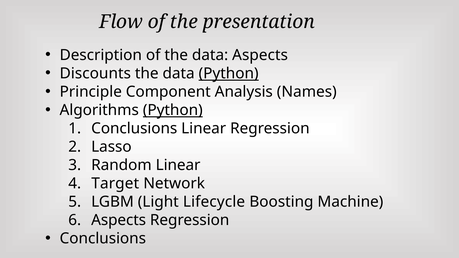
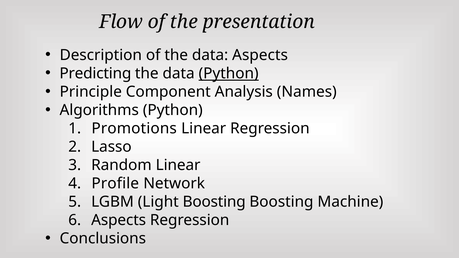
Discounts: Discounts -> Predicting (95, 74)
Python underline: present -> none (173, 110)
Conclusions: Conclusions -> Promotions (134, 129)
Target: Target -> Profile (115, 184)
Light Lifecycle: Lifecycle -> Boosting (214, 202)
